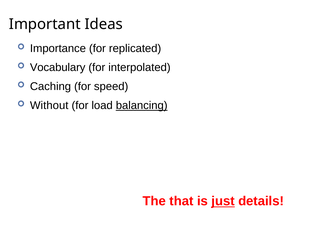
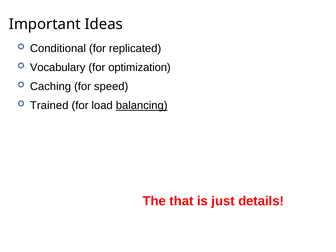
Importance: Importance -> Conditional (58, 48)
interpolated: interpolated -> optimization (139, 67)
Without: Without -> Trained (49, 106)
just underline: present -> none (223, 201)
